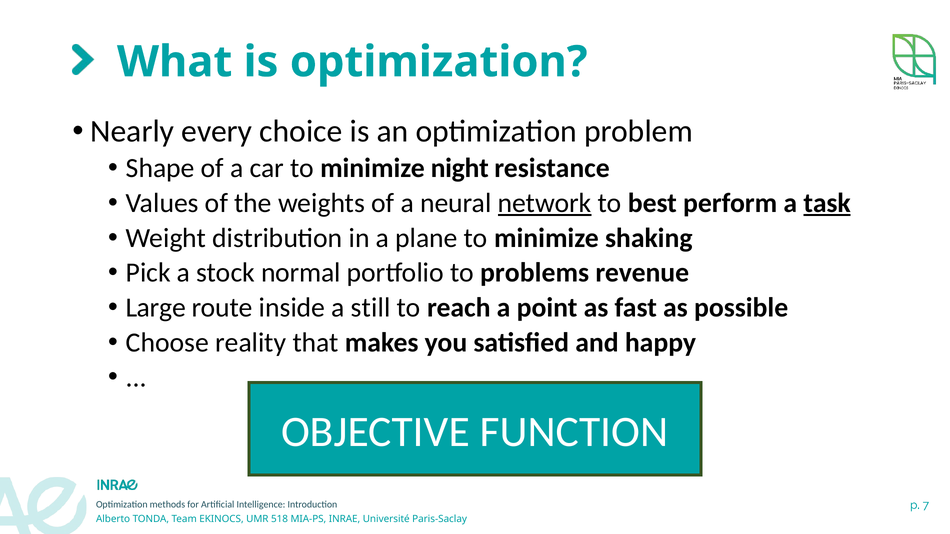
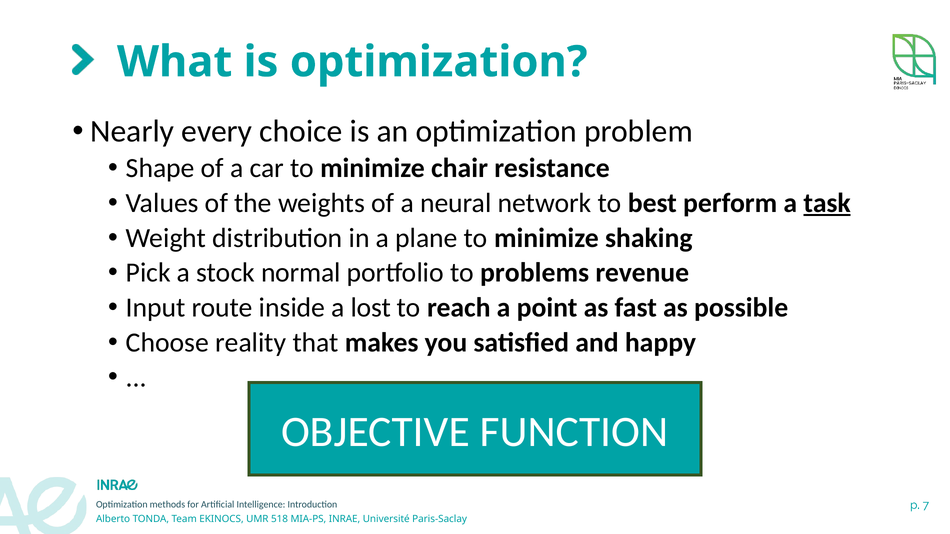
night: night -> chair (460, 168)
network underline: present -> none (545, 203)
Large: Large -> Input (156, 308)
still: still -> lost (371, 308)
